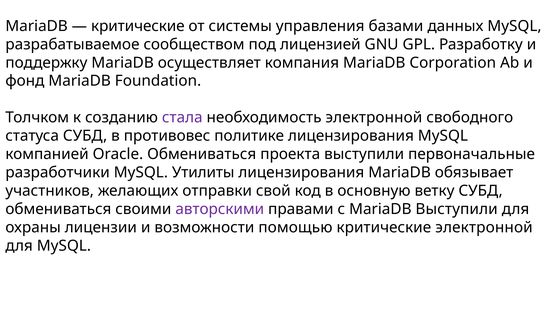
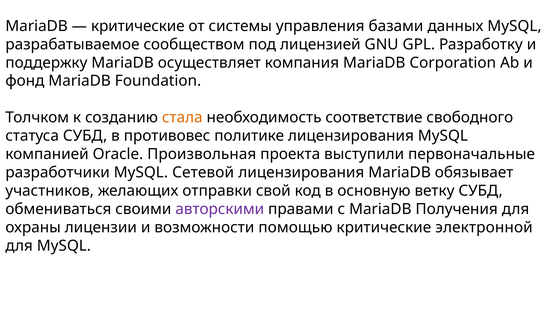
стала colour: purple -> orange (182, 118)
необходимость электронной: электронной -> соответствие (374, 118)
Oracle Обмениваться: Обмениваться -> Произвольная (202, 154)
Утилиты: Утилиты -> Сетевой (203, 173)
MariaDB Выступили: Выступили -> Получения (457, 209)
